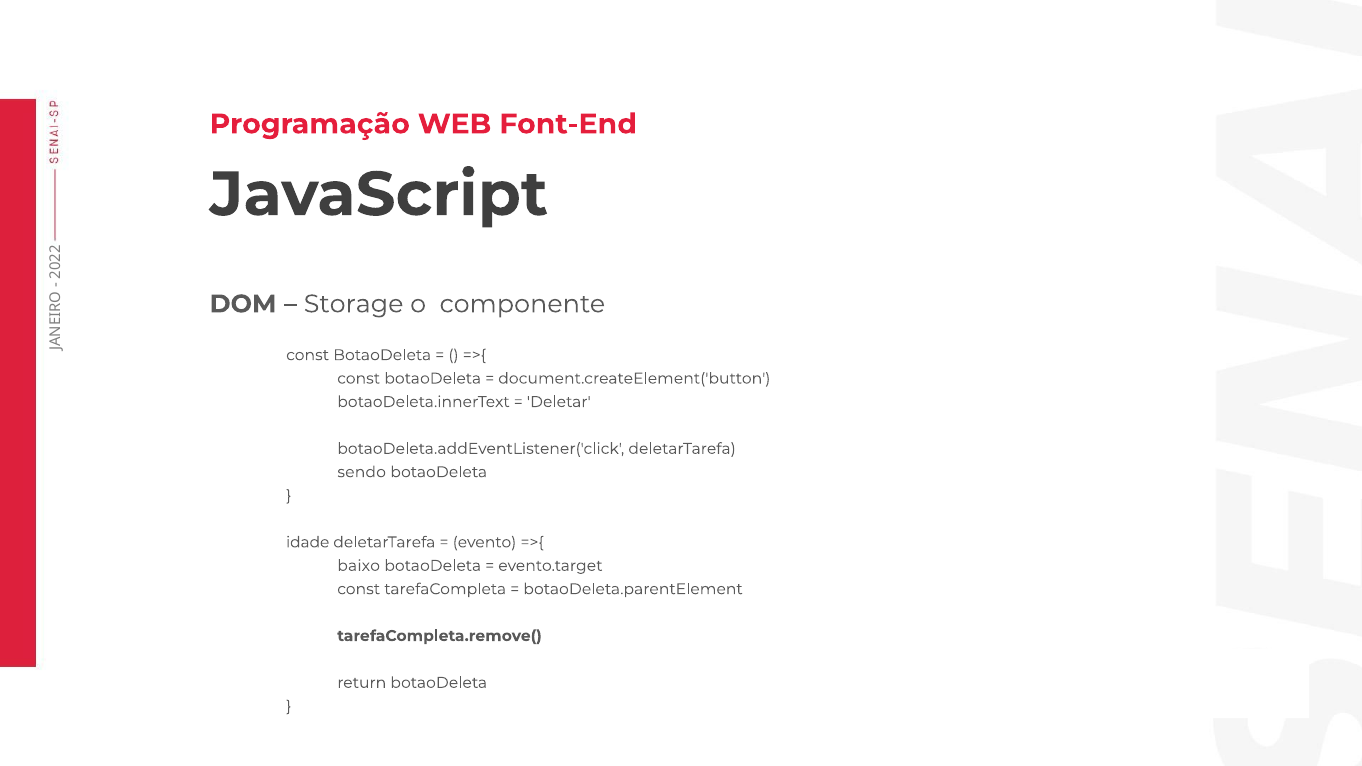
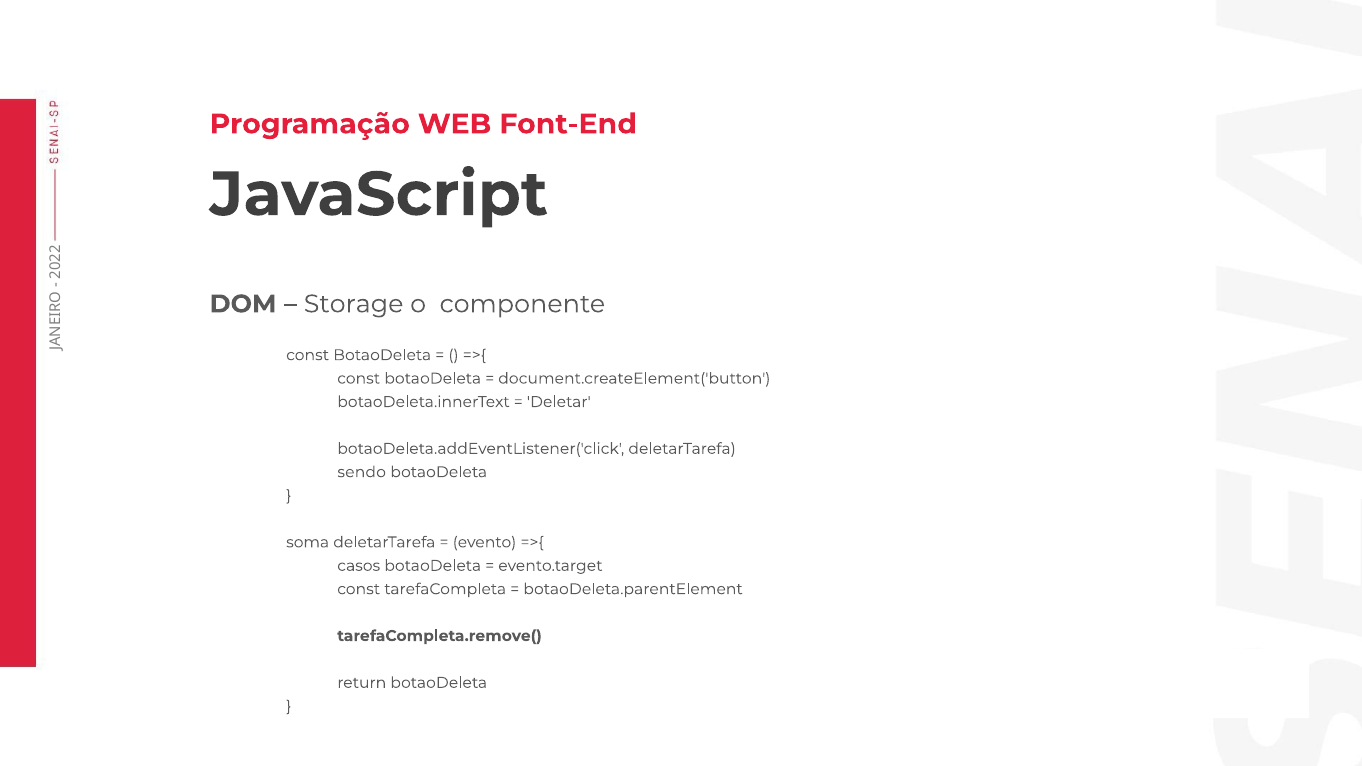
idade: idade -> soma (308, 542)
baixo: baixo -> casos (359, 566)
